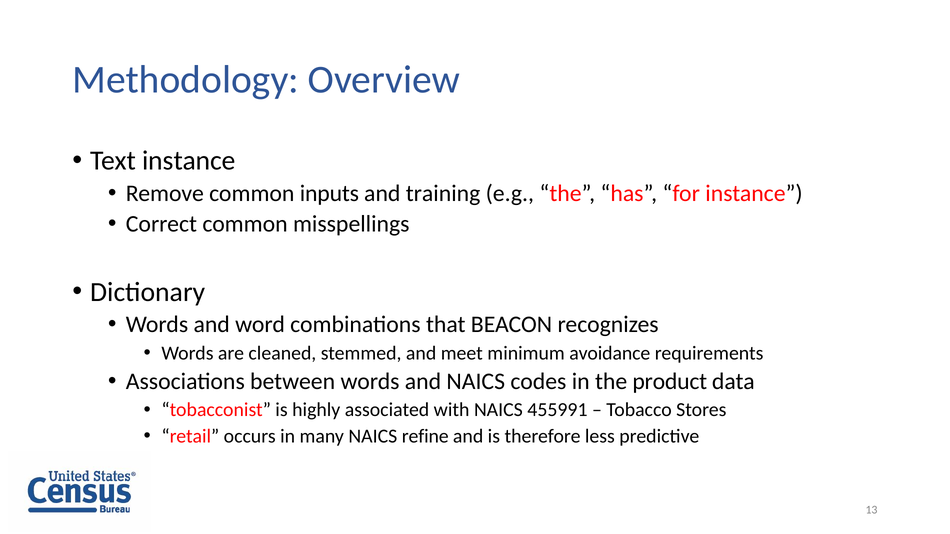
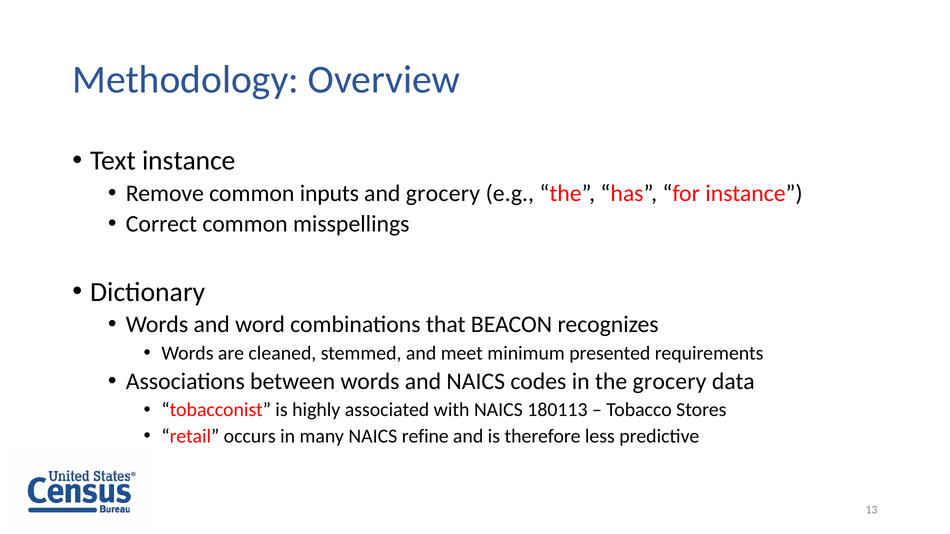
and training: training -> grocery (443, 193)
avoidance: avoidance -> presented (610, 353)
the product: product -> grocery (670, 382)
455991: 455991 -> 180113 (557, 410)
